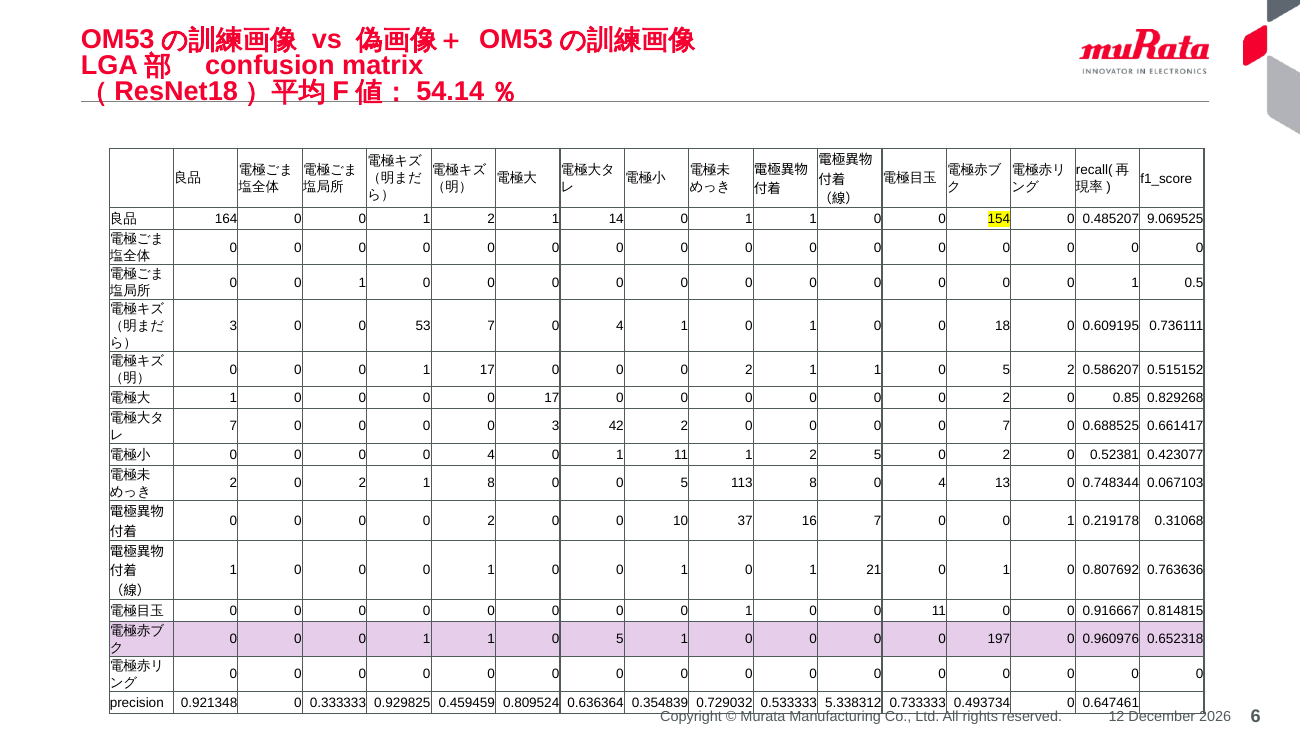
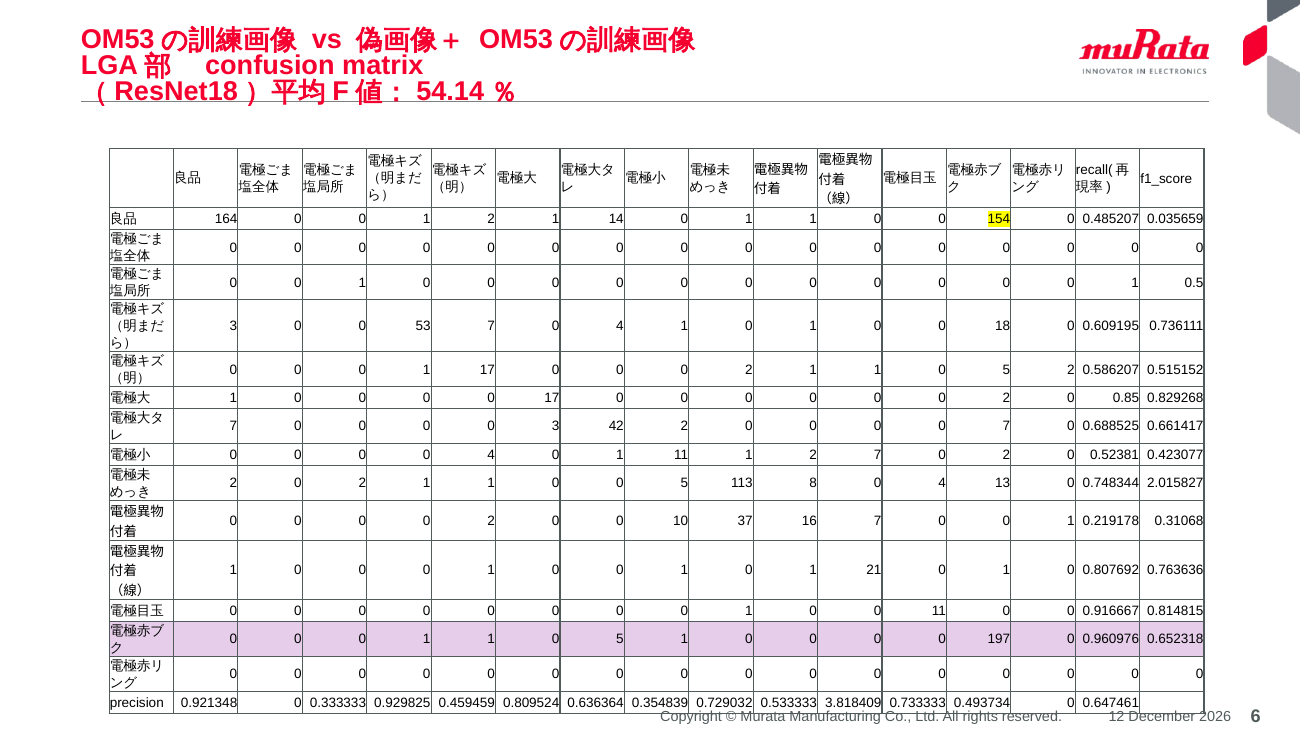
9.069525: 9.069525 -> 0.035659 (1175, 219)
2 5: 5 -> 7 (878, 454)
8: 8 -> 1 (491, 483)
0.067103: 0.067103 -> 2.015827 (1175, 483)
5.338312: 5.338312 -> 3.818409 (853, 702)
